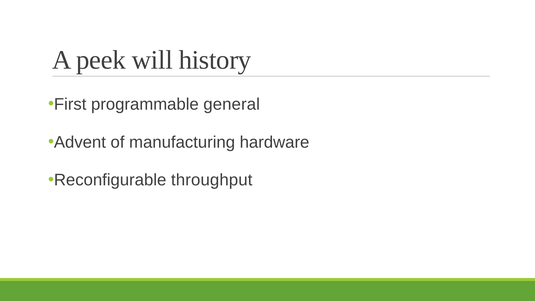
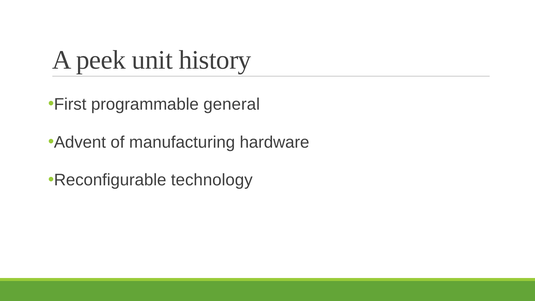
will: will -> unit (152, 60)
throughput: throughput -> technology (212, 180)
